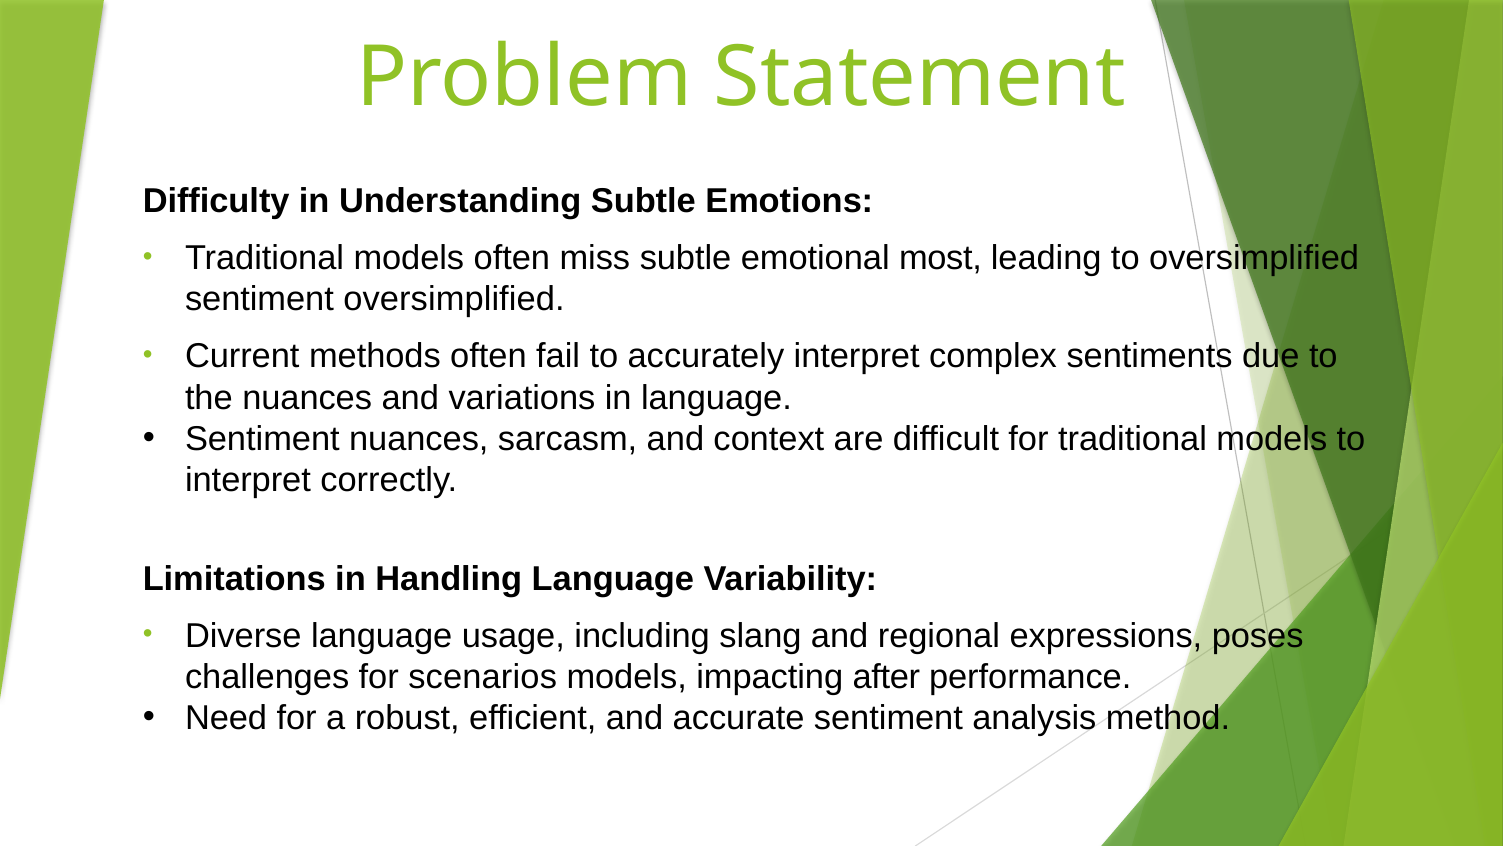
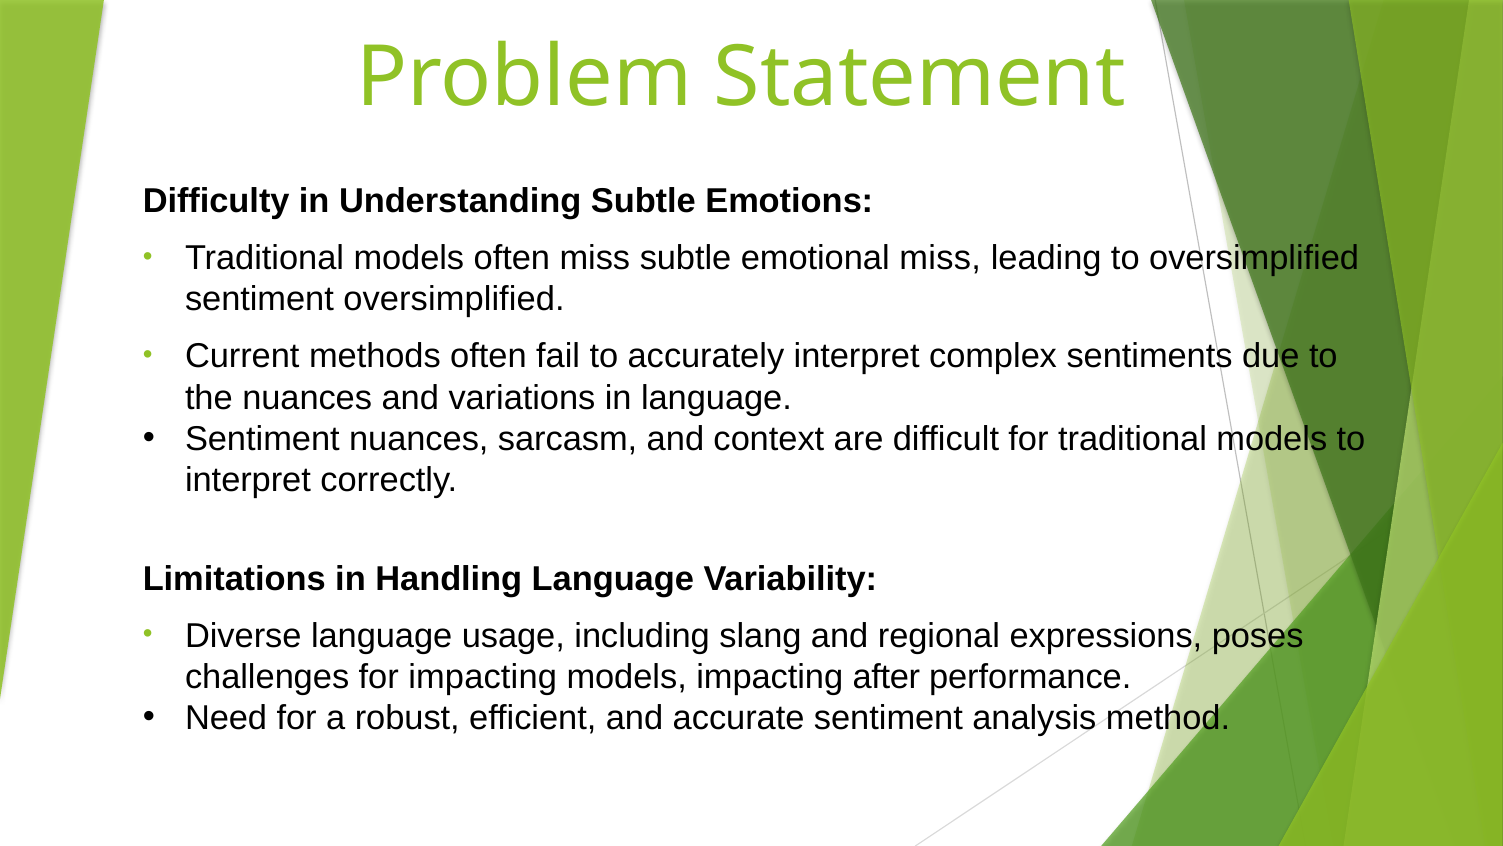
emotional most: most -> miss (940, 258)
for scenarios: scenarios -> impacting (483, 677)
